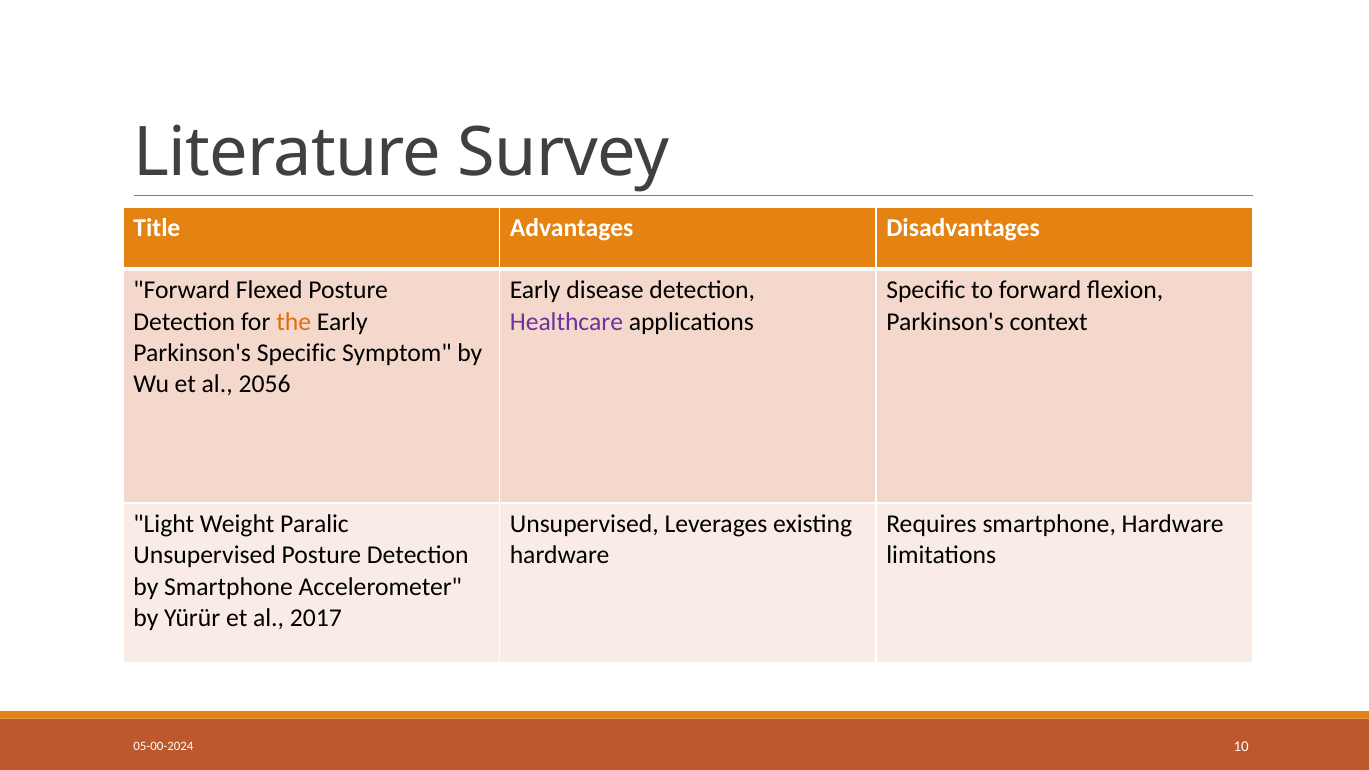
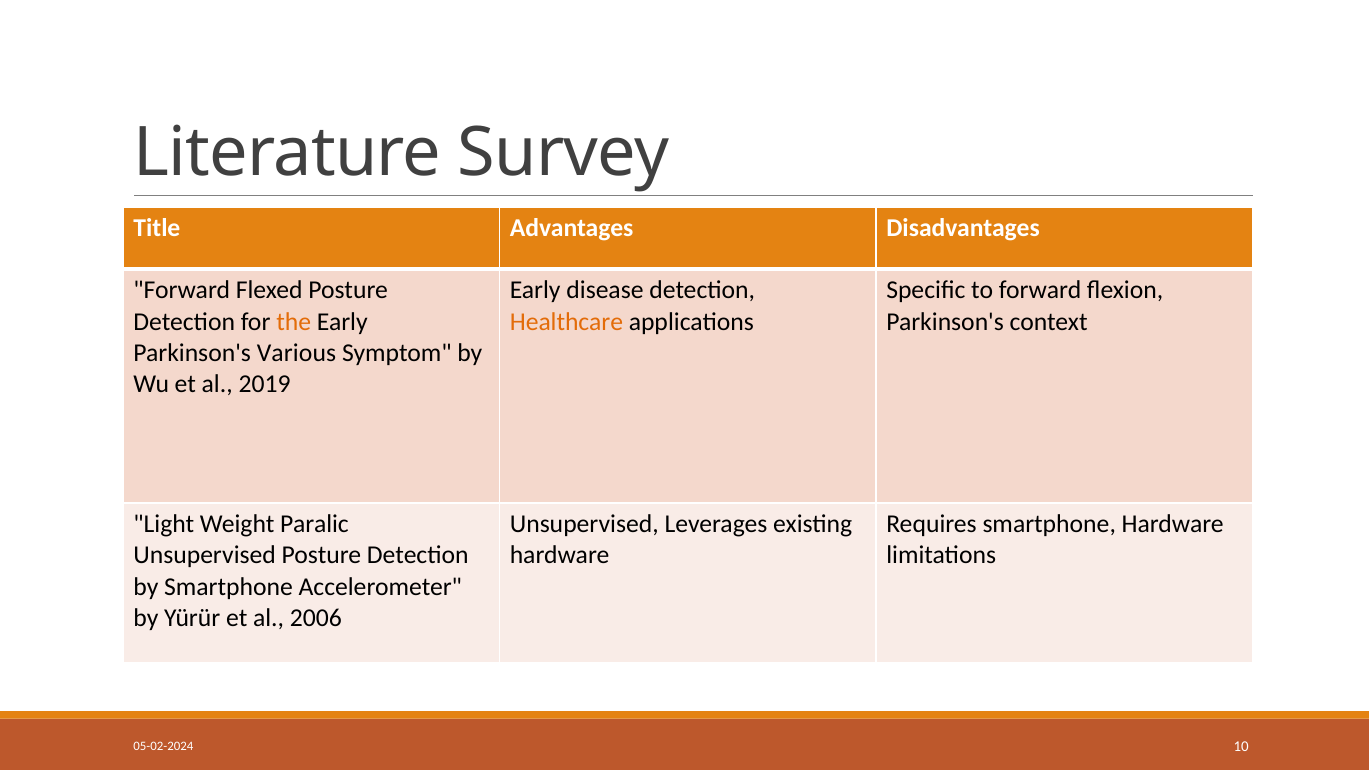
Healthcare colour: purple -> orange (566, 322)
Parkinson's Specific: Specific -> Various (296, 353)
2056: 2056 -> 2019 (265, 384)
2017: 2017 -> 2006 (316, 618)
05-00-2024: 05-00-2024 -> 05-02-2024 (163, 747)
